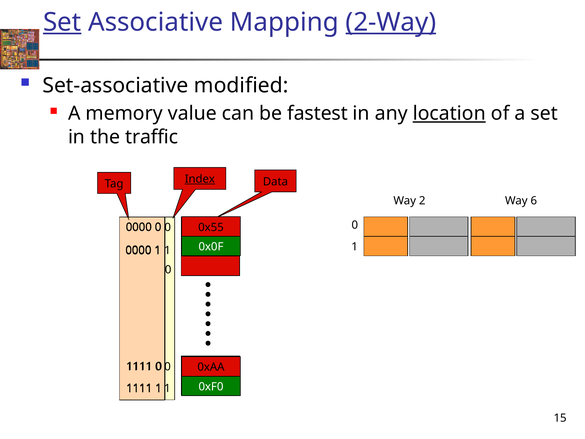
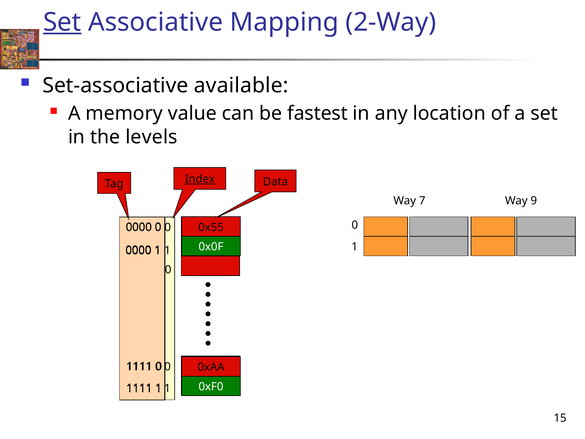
2-Way underline: present -> none (391, 22)
modified: modified -> available (241, 85)
location underline: present -> none (449, 113)
traffic: traffic -> levels (152, 137)
2: 2 -> 7 (422, 201)
6: 6 -> 9 (534, 201)
